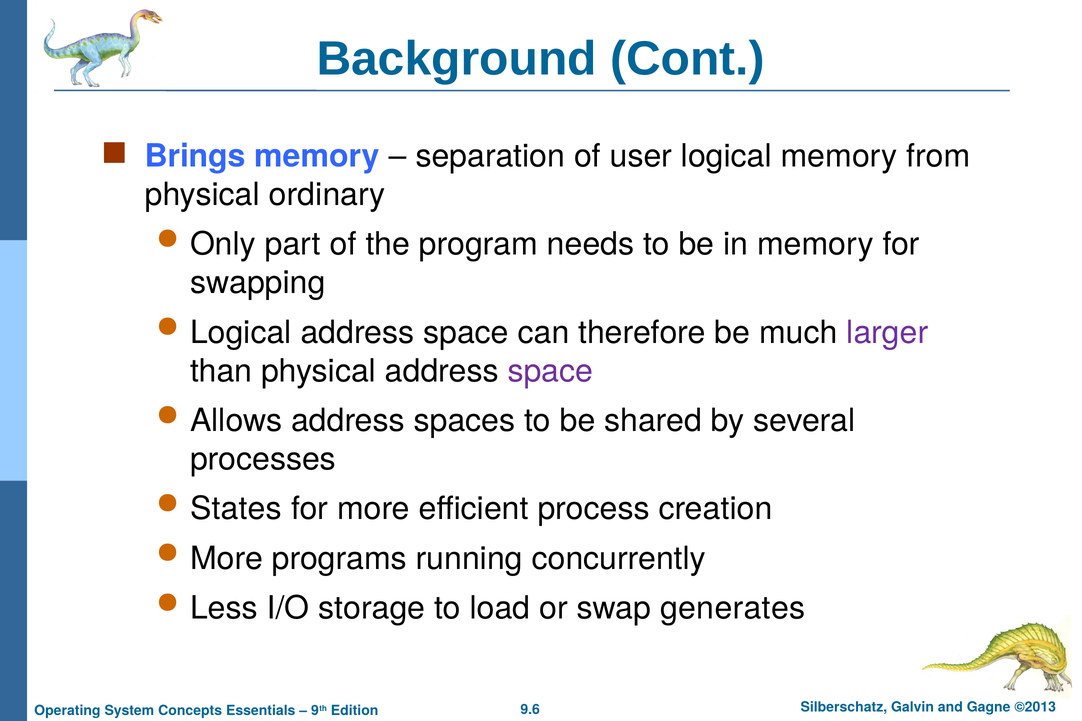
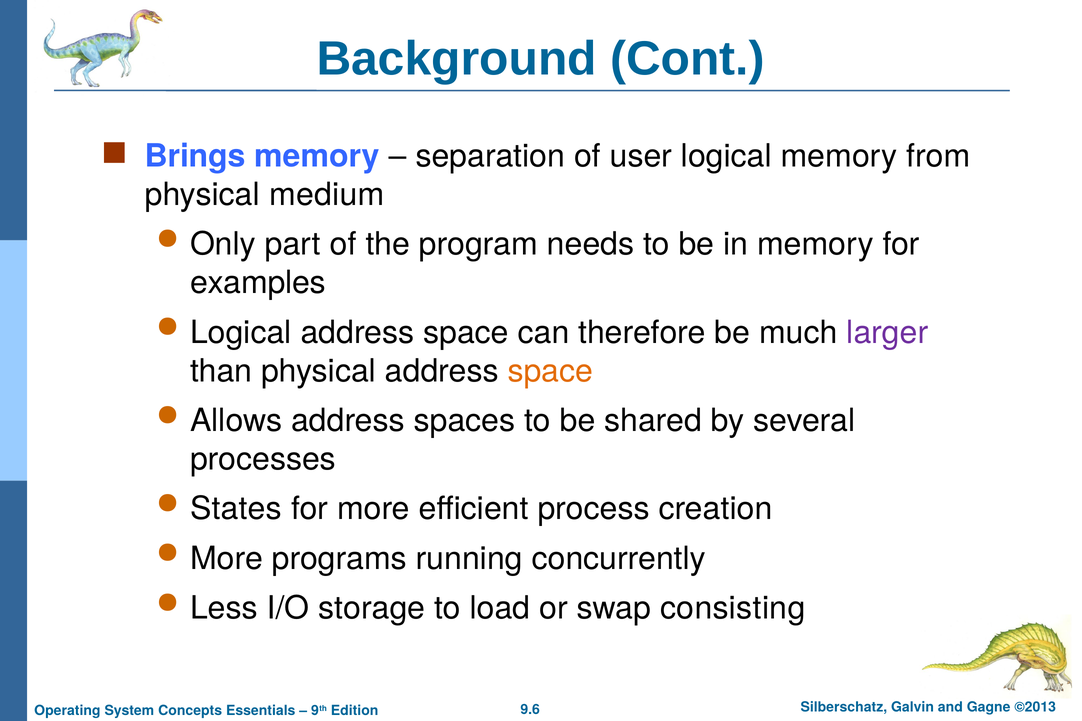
ordinary: ordinary -> medium (327, 195)
swapping: swapping -> examples (258, 283)
space colour: purple -> orange (550, 371)
generates: generates -> consisting (733, 608)
